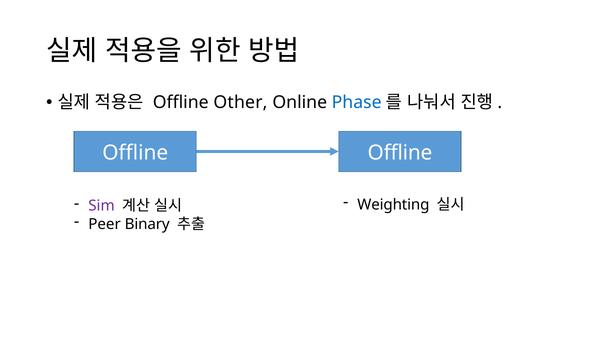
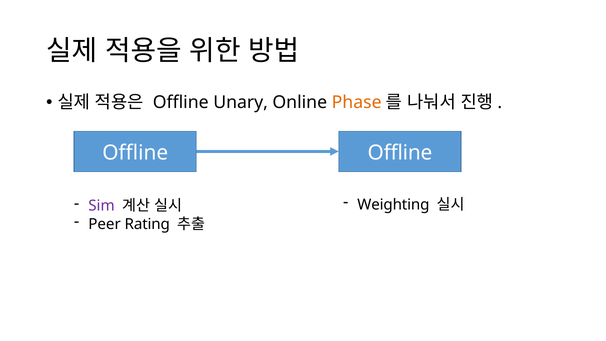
Other: Other -> Unary (241, 102)
Phase colour: blue -> orange (357, 102)
Binary: Binary -> Rating (147, 224)
